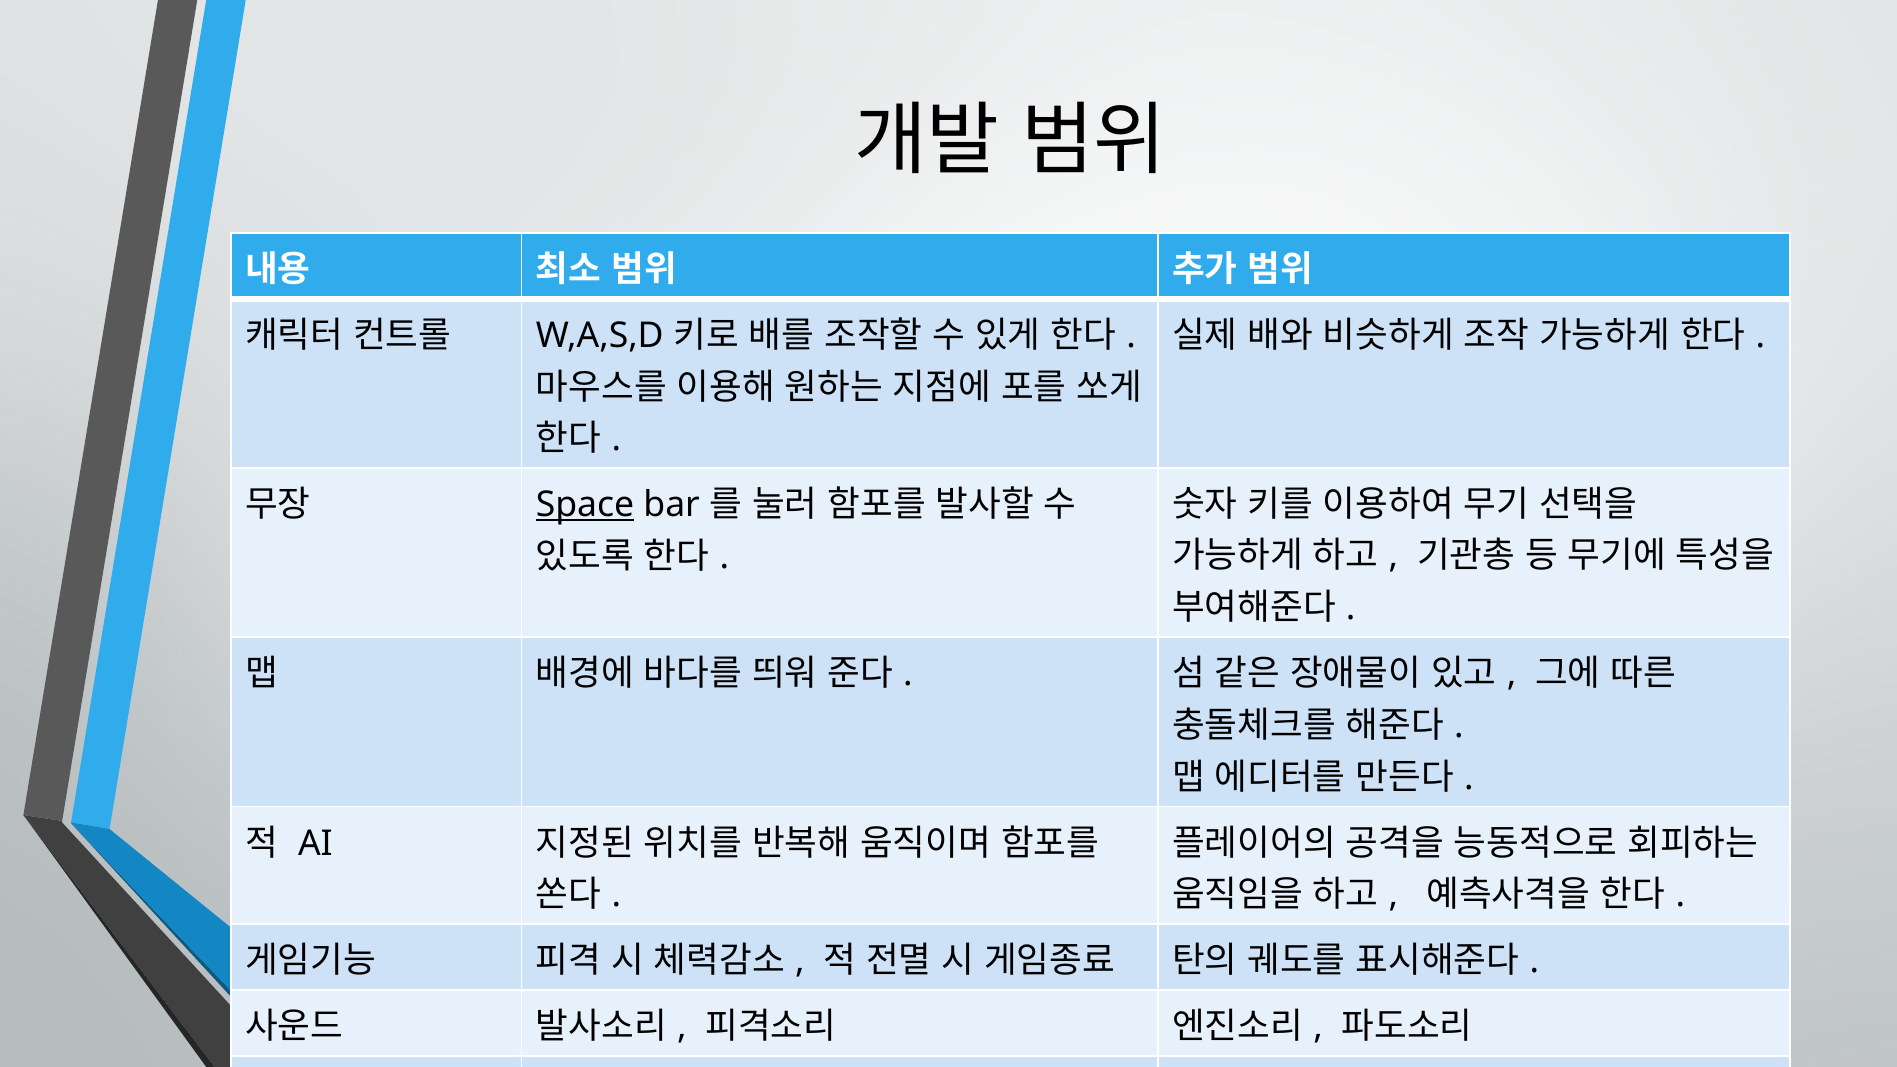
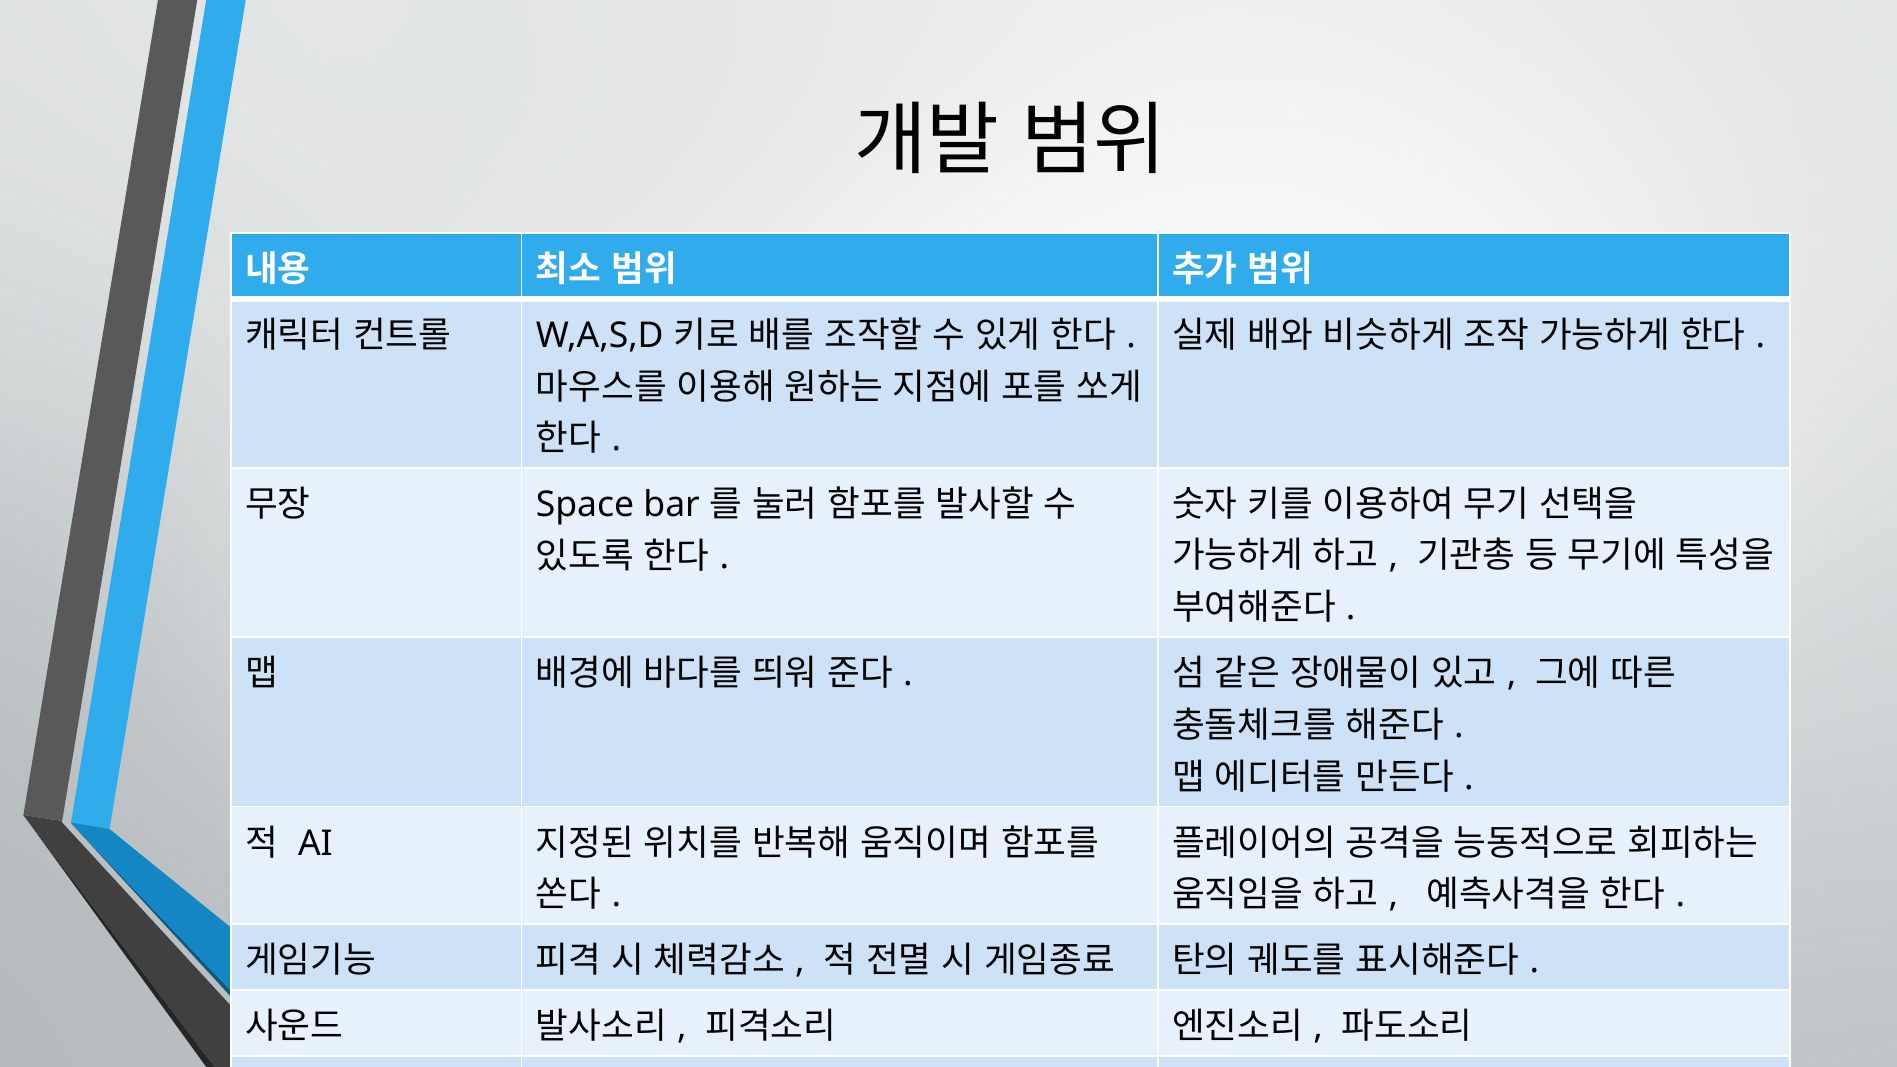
Space underline: present -> none (585, 505)
